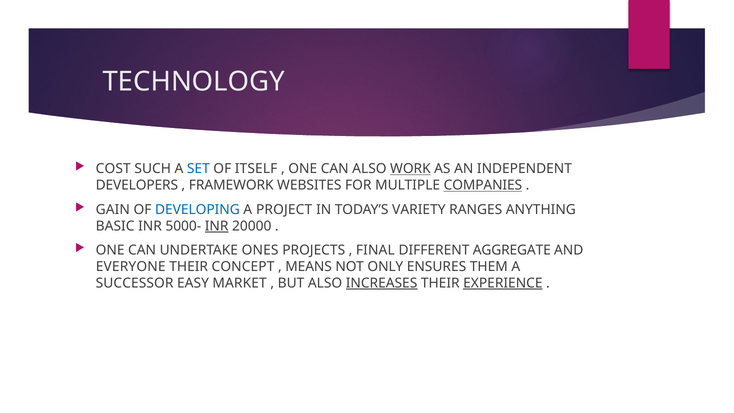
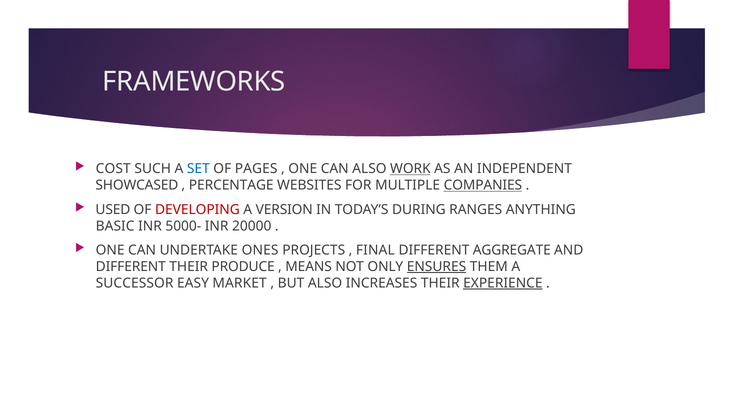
TECHNOLOGY: TECHNOLOGY -> FRAMEWORKS (194, 82)
ITSELF: ITSELF -> PAGES (256, 169)
DEVELOPERS: DEVELOPERS -> SHOWCASED (137, 185)
FRAMEWORK: FRAMEWORK -> PERCENTAGE (231, 185)
GAIN: GAIN -> USED (113, 209)
DEVELOPING colour: blue -> red (197, 209)
PROJECT: PROJECT -> VERSION (284, 209)
VARIETY: VARIETY -> DURING (419, 209)
INR underline: present -> none (217, 226)
EVERYONE: EVERYONE -> DIFFERENT (131, 267)
CONCEPT: CONCEPT -> PRODUCE (243, 267)
ENSURES underline: none -> present (436, 267)
INCREASES underline: present -> none (382, 283)
